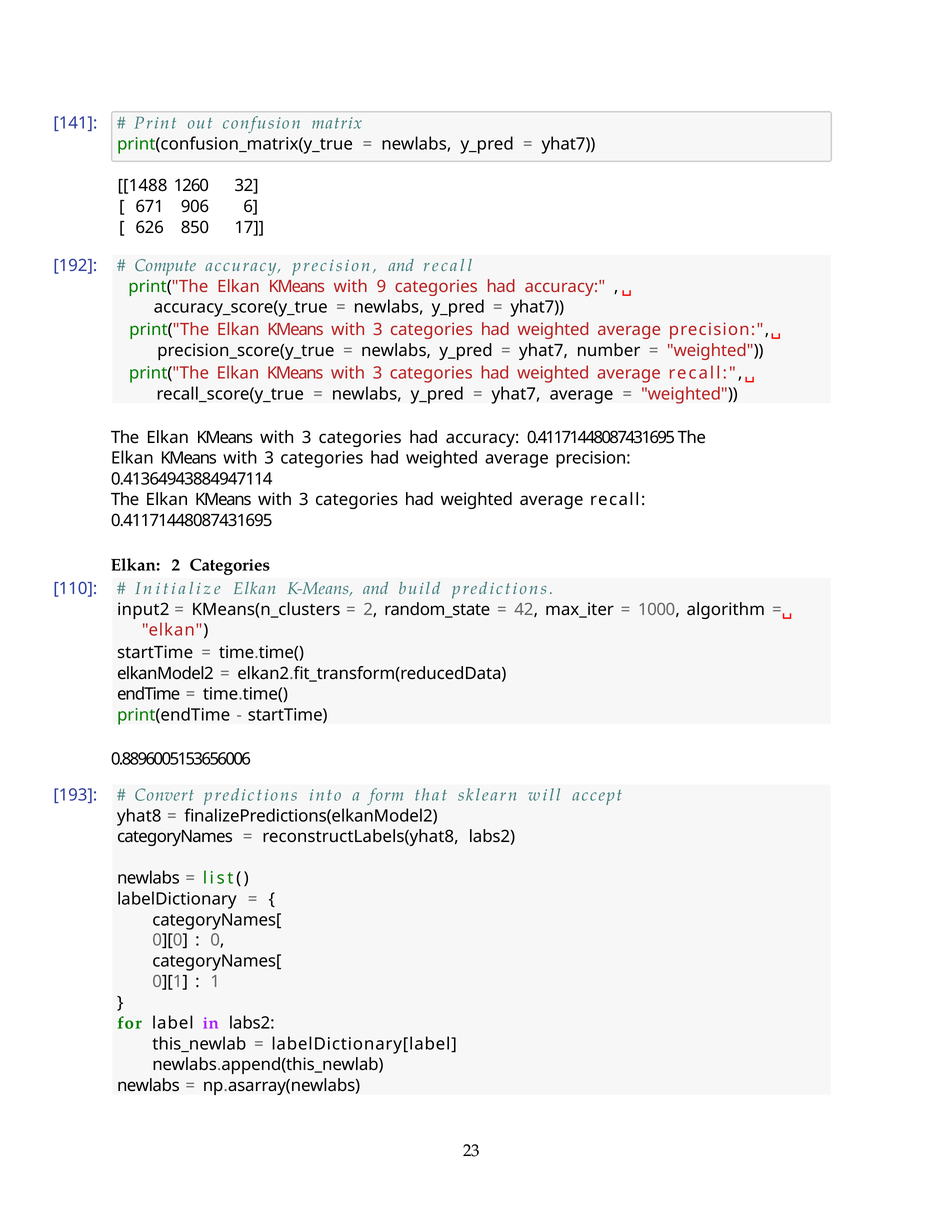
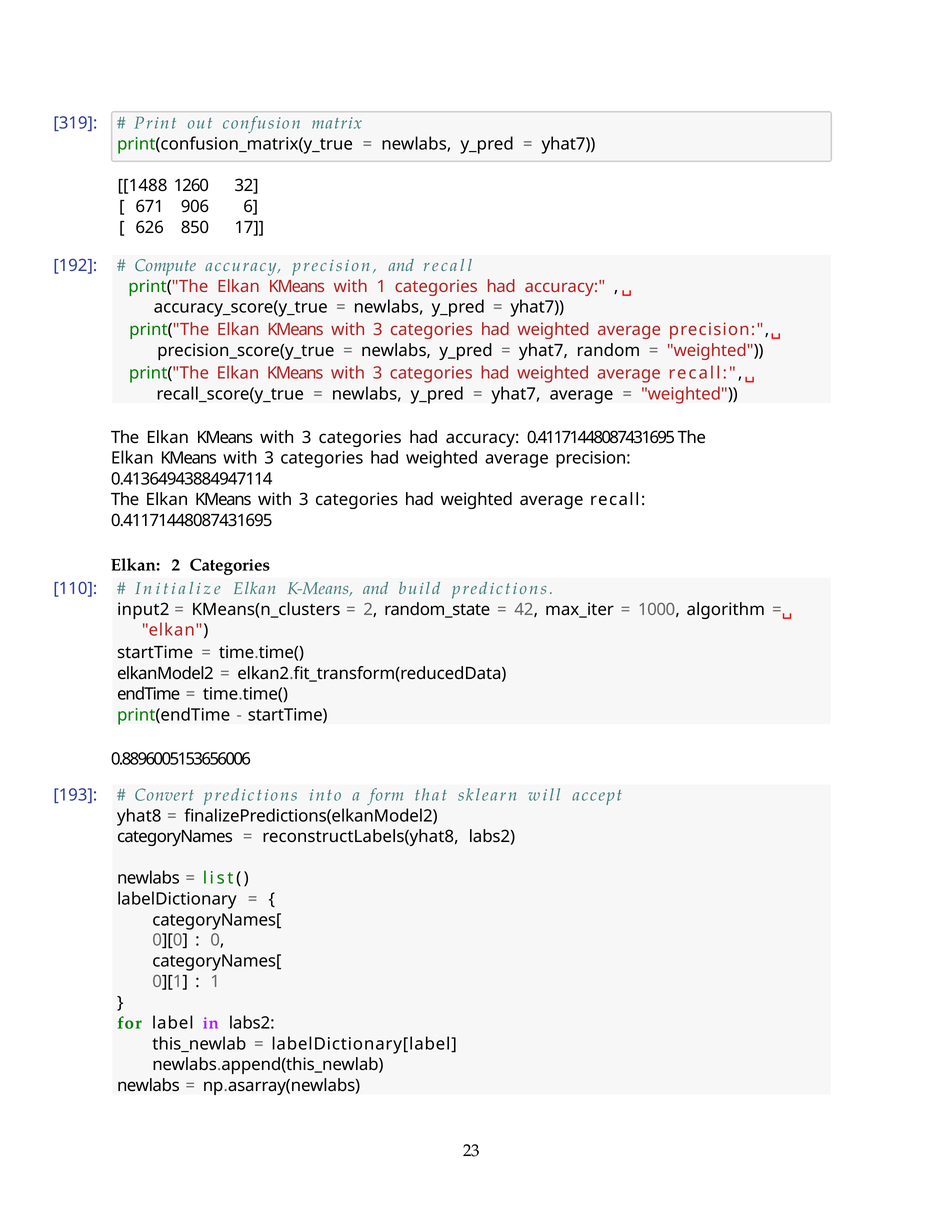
141: 141 -> 319 (75, 123)
with 9: 9 -> 1 (381, 286)
number: number -> random (608, 351)
